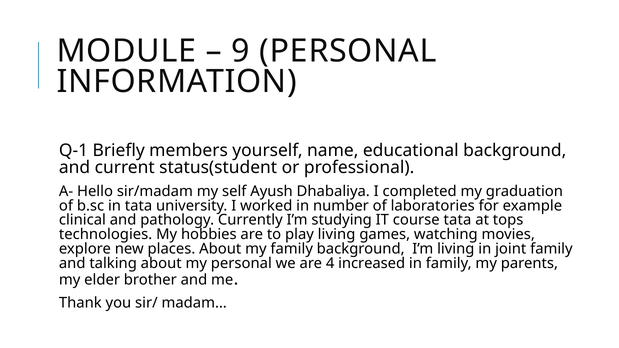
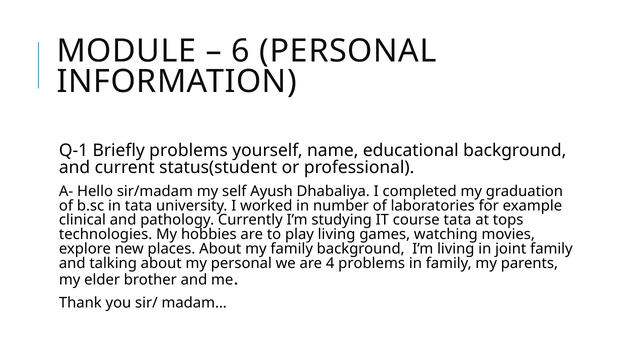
9: 9 -> 6 (241, 51)
Briefly members: members -> problems (189, 151)
4 increased: increased -> problems (372, 263)
